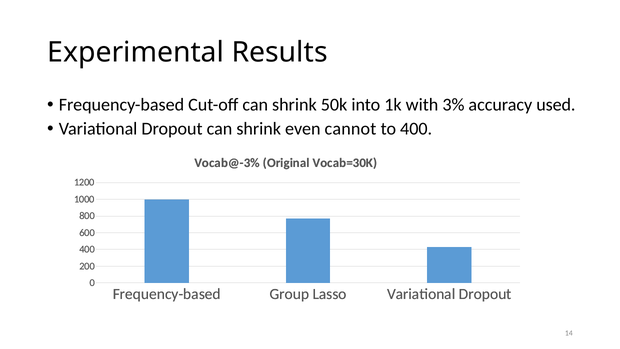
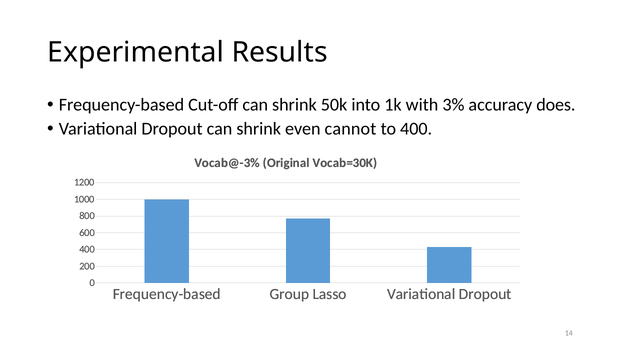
used: used -> does (556, 105)
